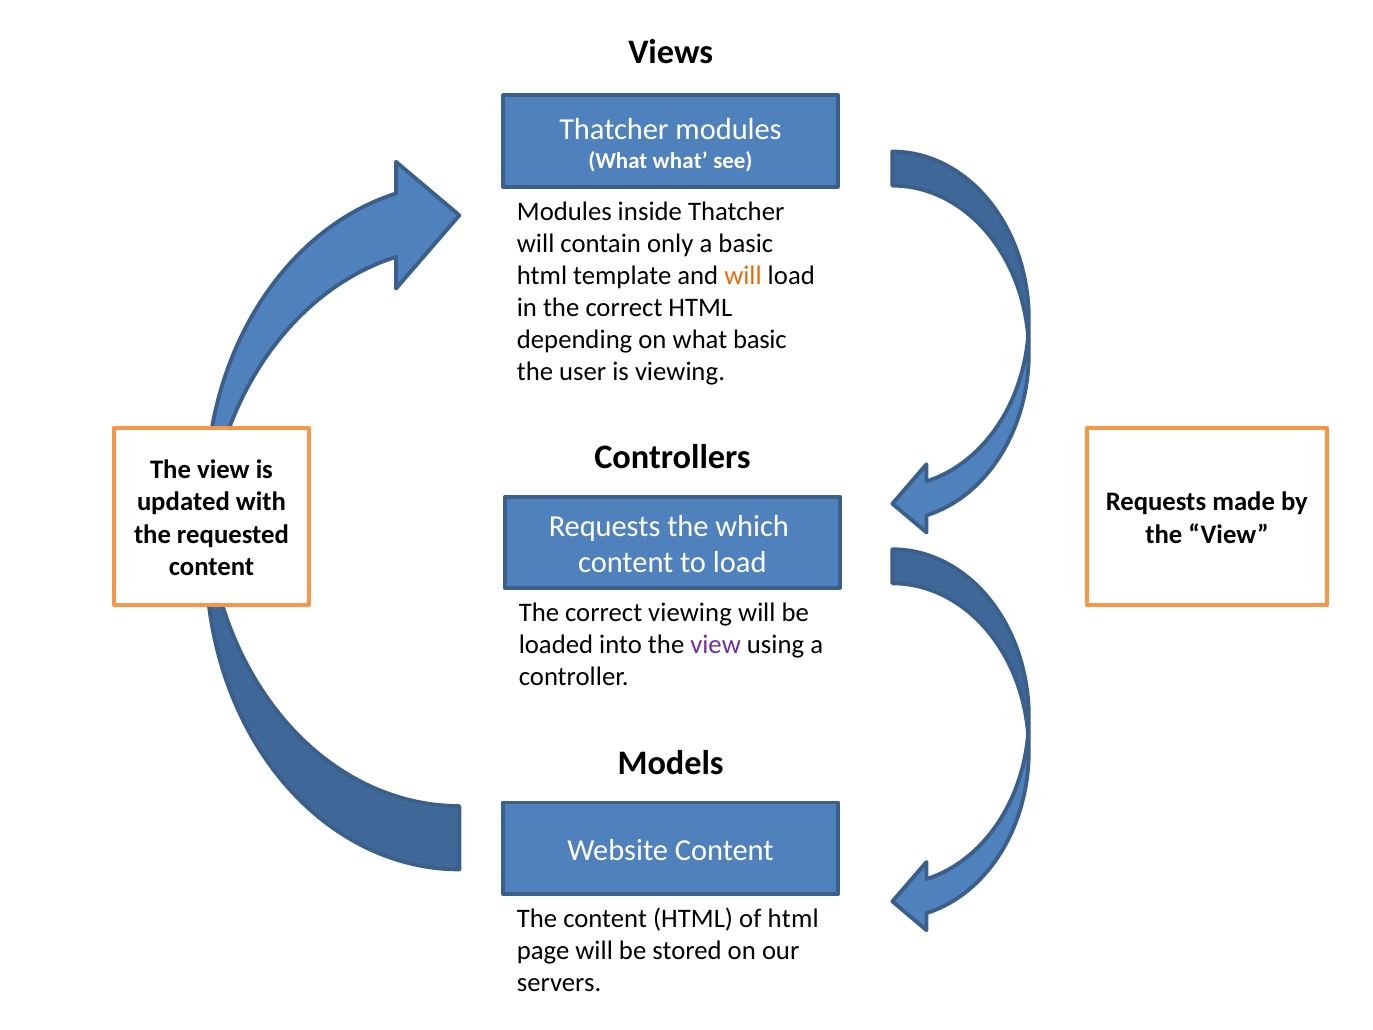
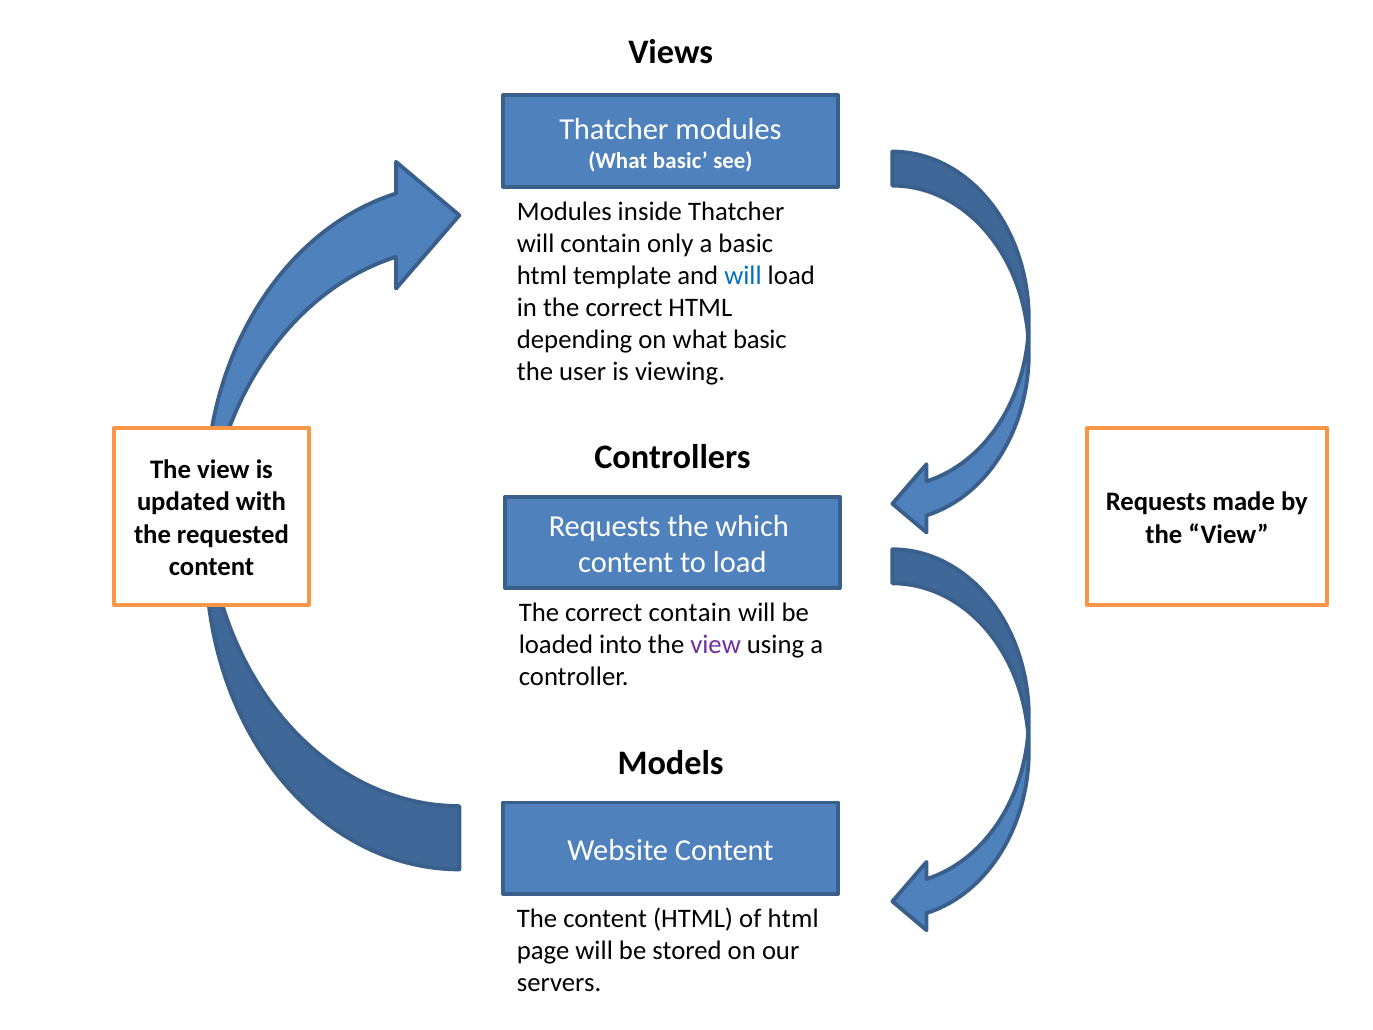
what: what -> basic (680, 161)
will colour: orange -> blue (743, 275)
correct viewing: viewing -> contain (690, 613)
